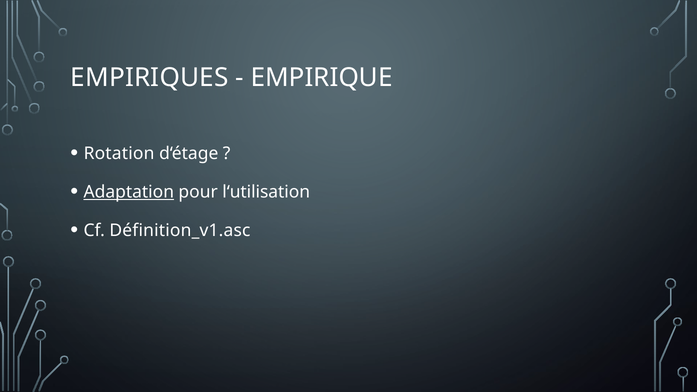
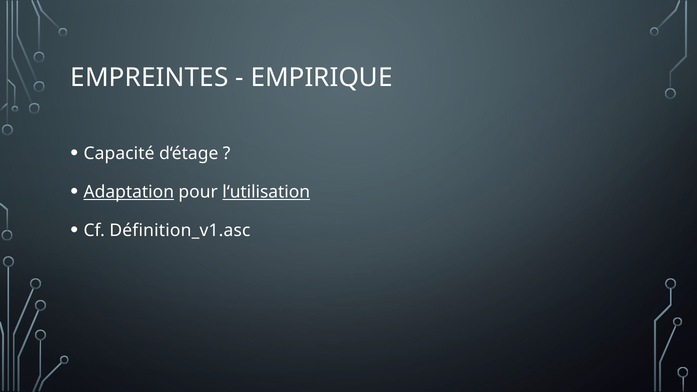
EMPIRIQUES: EMPIRIQUES -> EMPREINTES (149, 77)
Rotation: Rotation -> Capacité (119, 153)
l‘utilisation underline: none -> present (266, 192)
